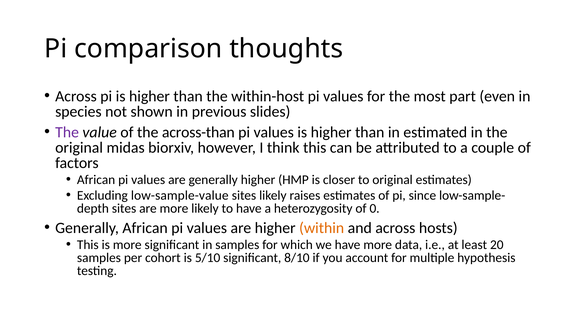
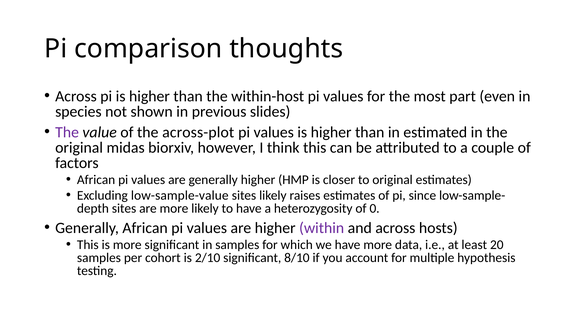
across-than: across-than -> across-plot (198, 132)
within colour: orange -> purple (322, 228)
5/10: 5/10 -> 2/10 (208, 258)
